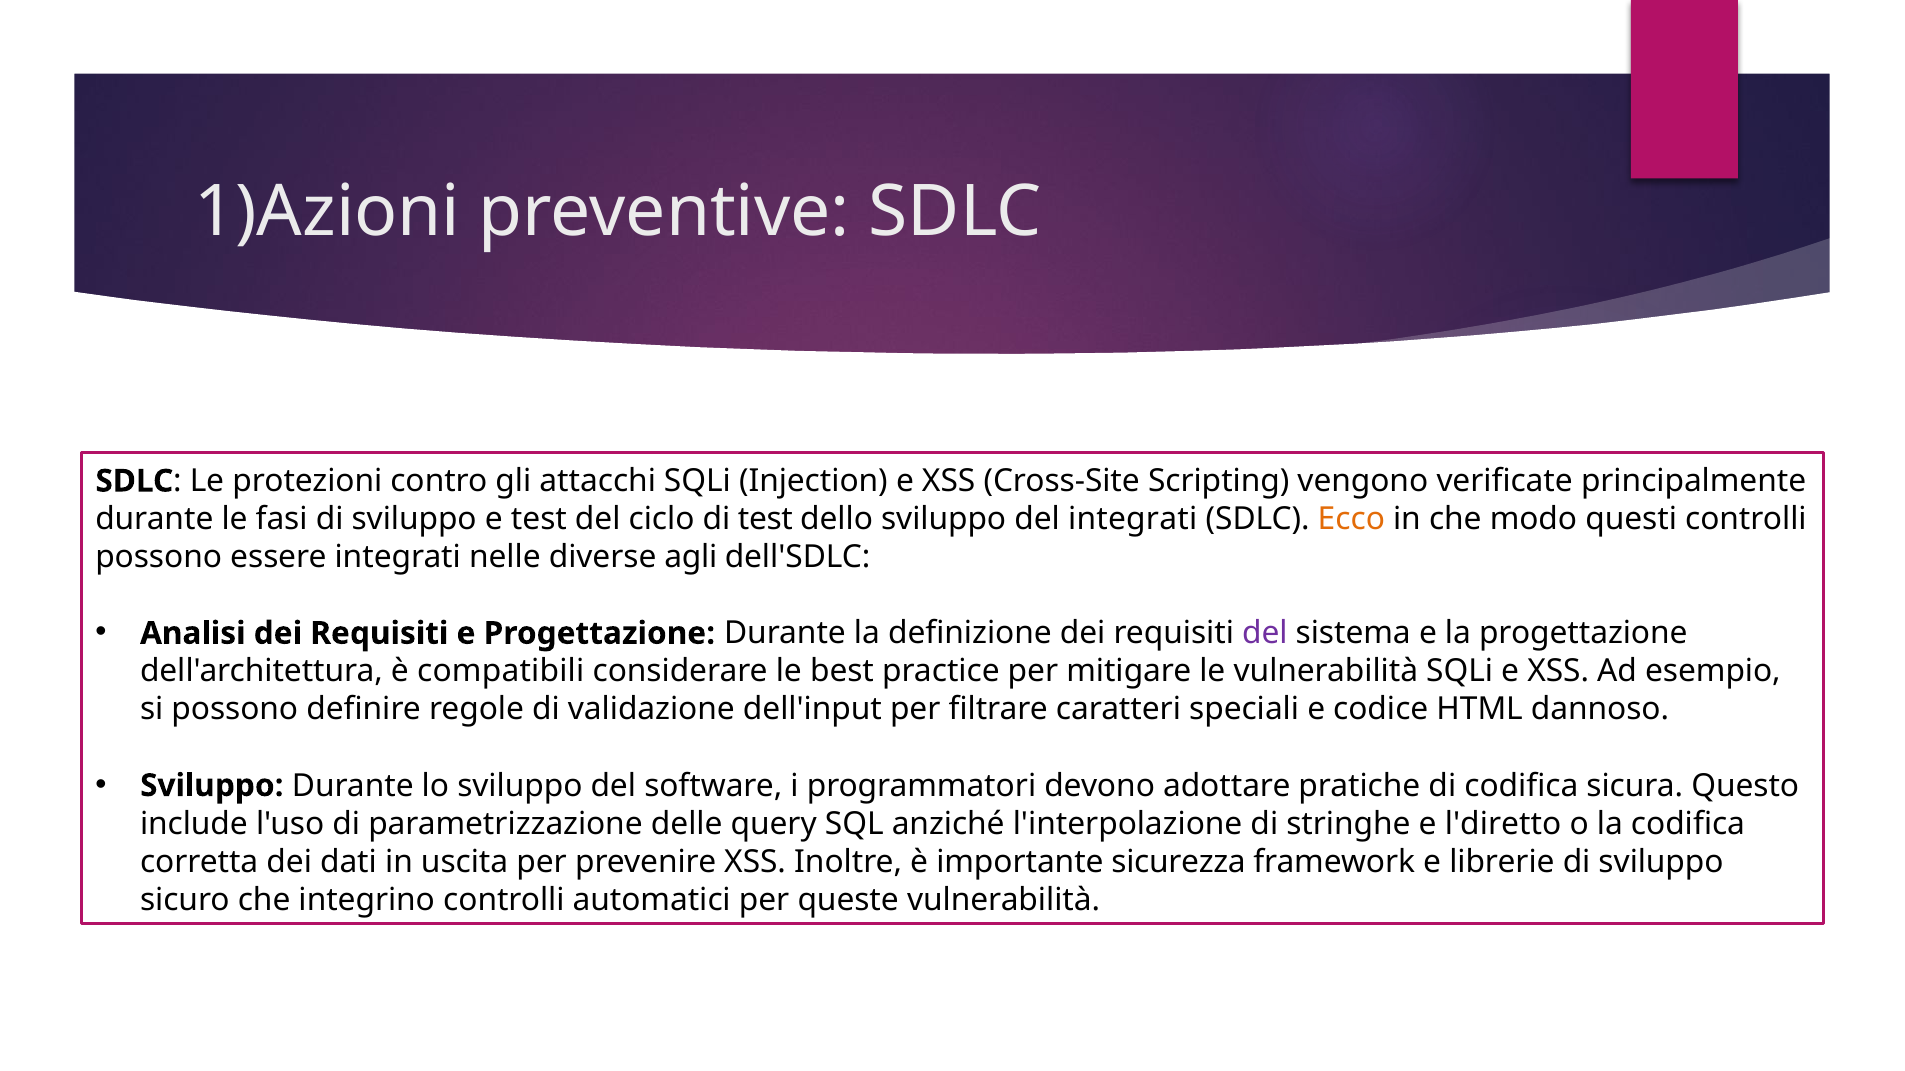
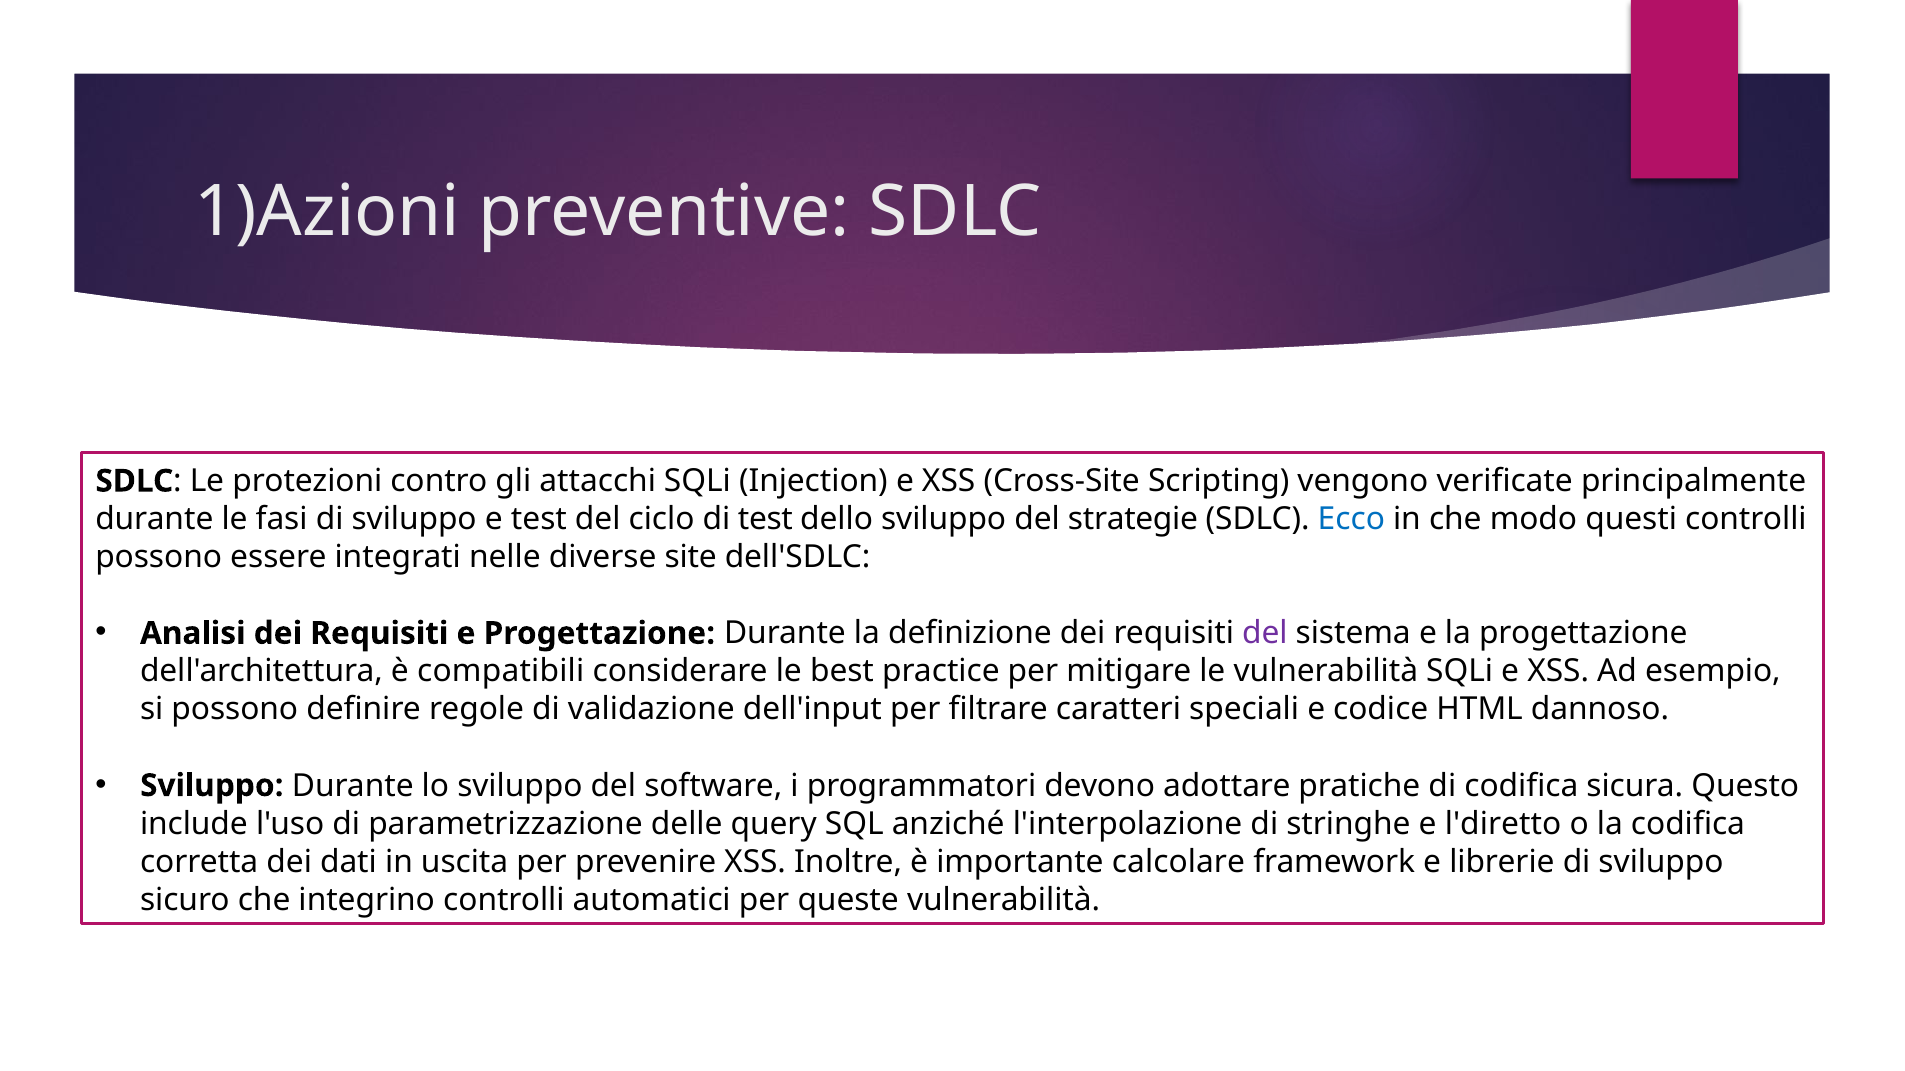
del integrati: integrati -> strategie (1133, 519)
Ecco colour: orange -> blue (1351, 519)
agli: agli -> site (691, 557)
sicurezza: sicurezza -> calcolare (1178, 862)
